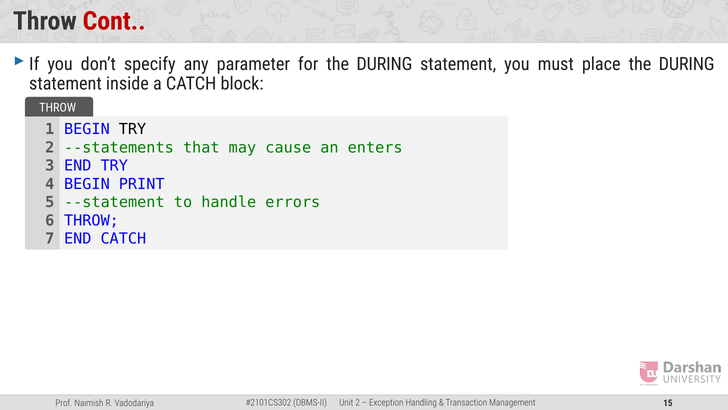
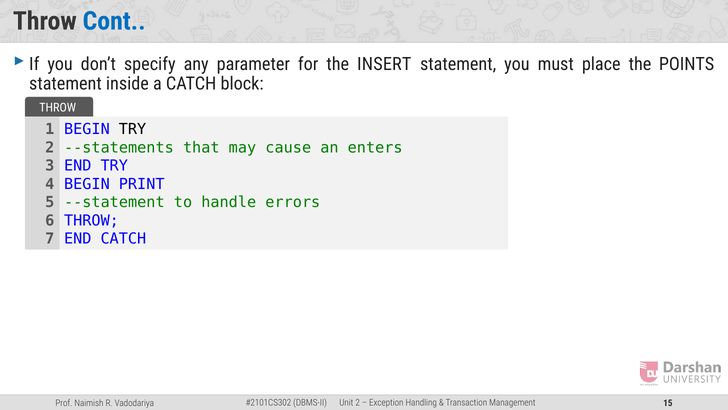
Cont colour: red -> blue (114, 21)
for the DURING: DURING -> INSERT (384, 64)
place the DURING: DURING -> POINTS (687, 64)
